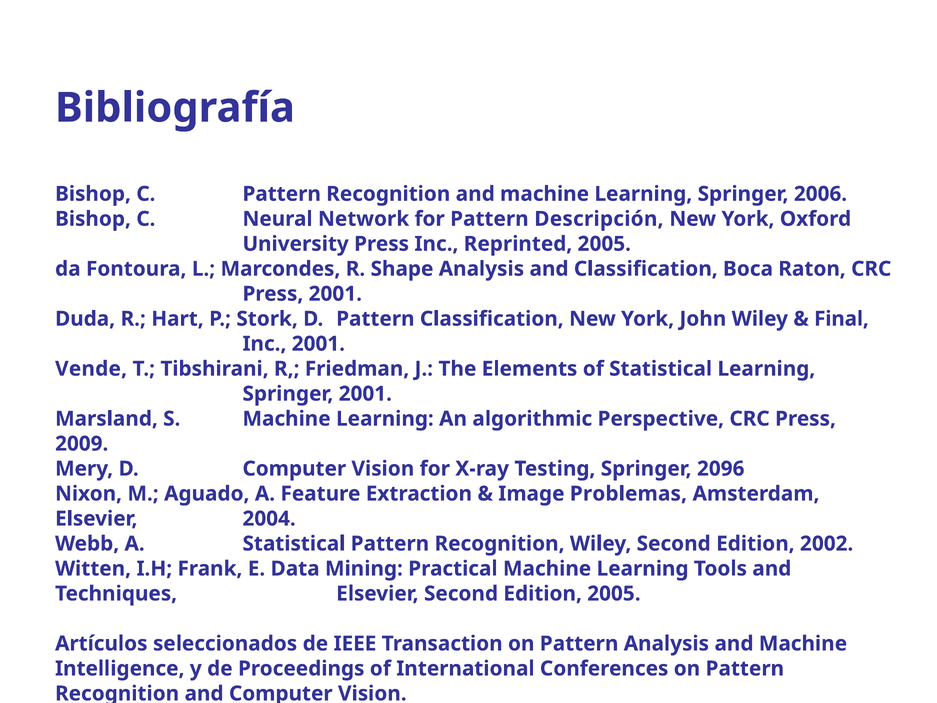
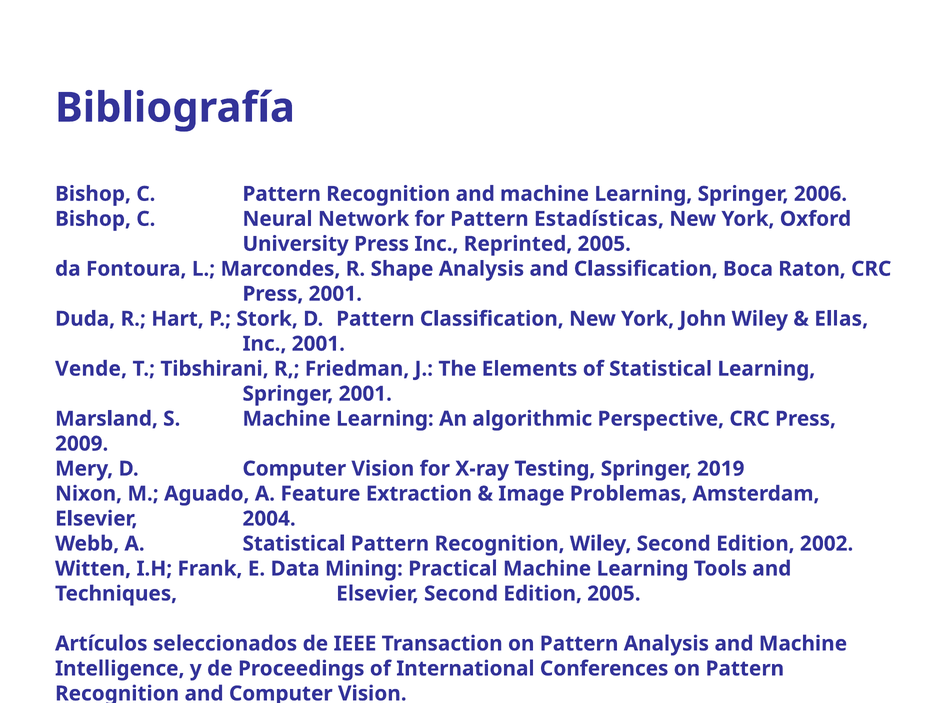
Descripción: Descripción -> Estadísticas (599, 219)
Final: Final -> Ellas (841, 319)
2096: 2096 -> 2019 (721, 469)
